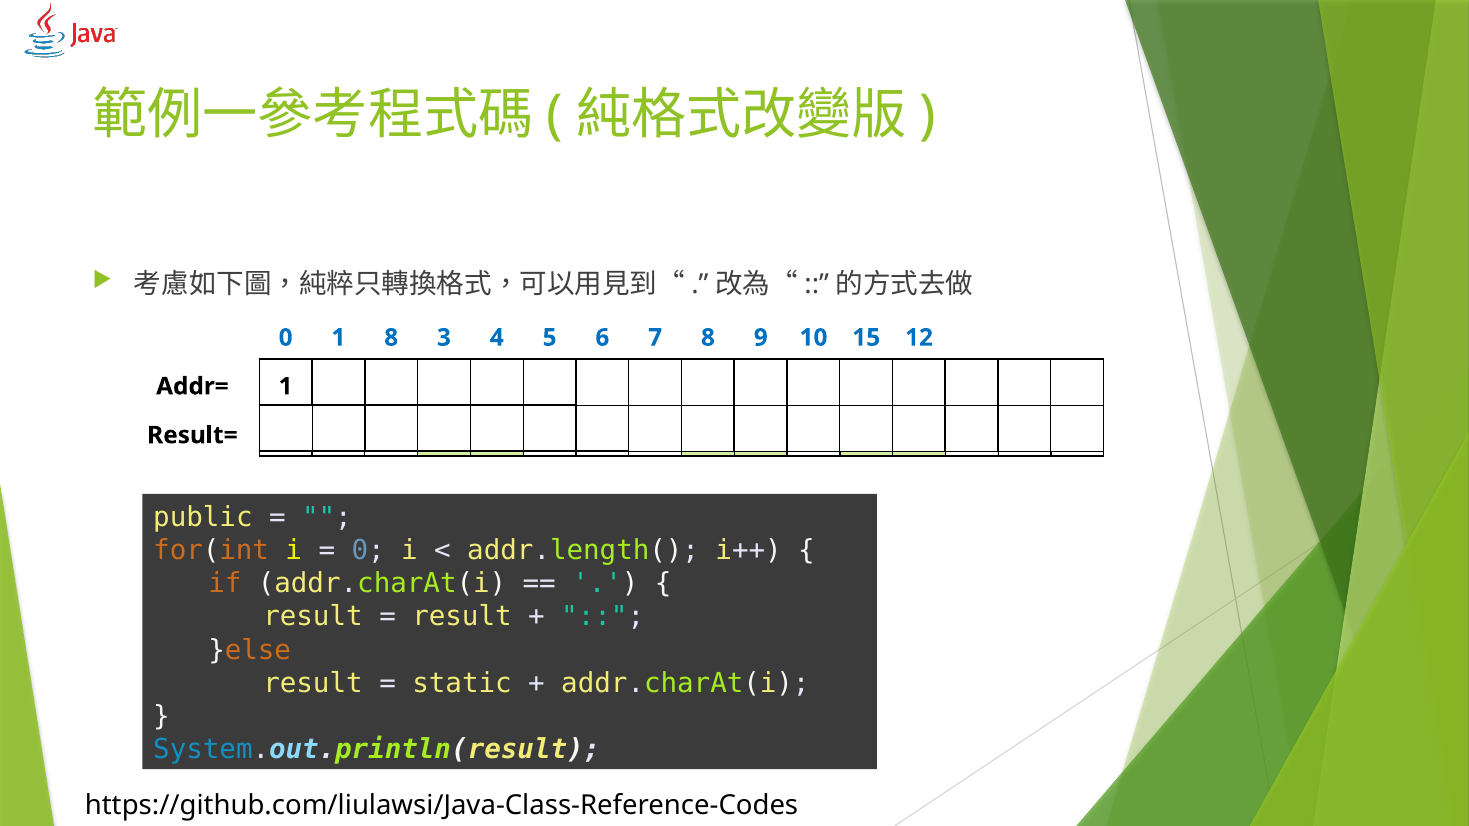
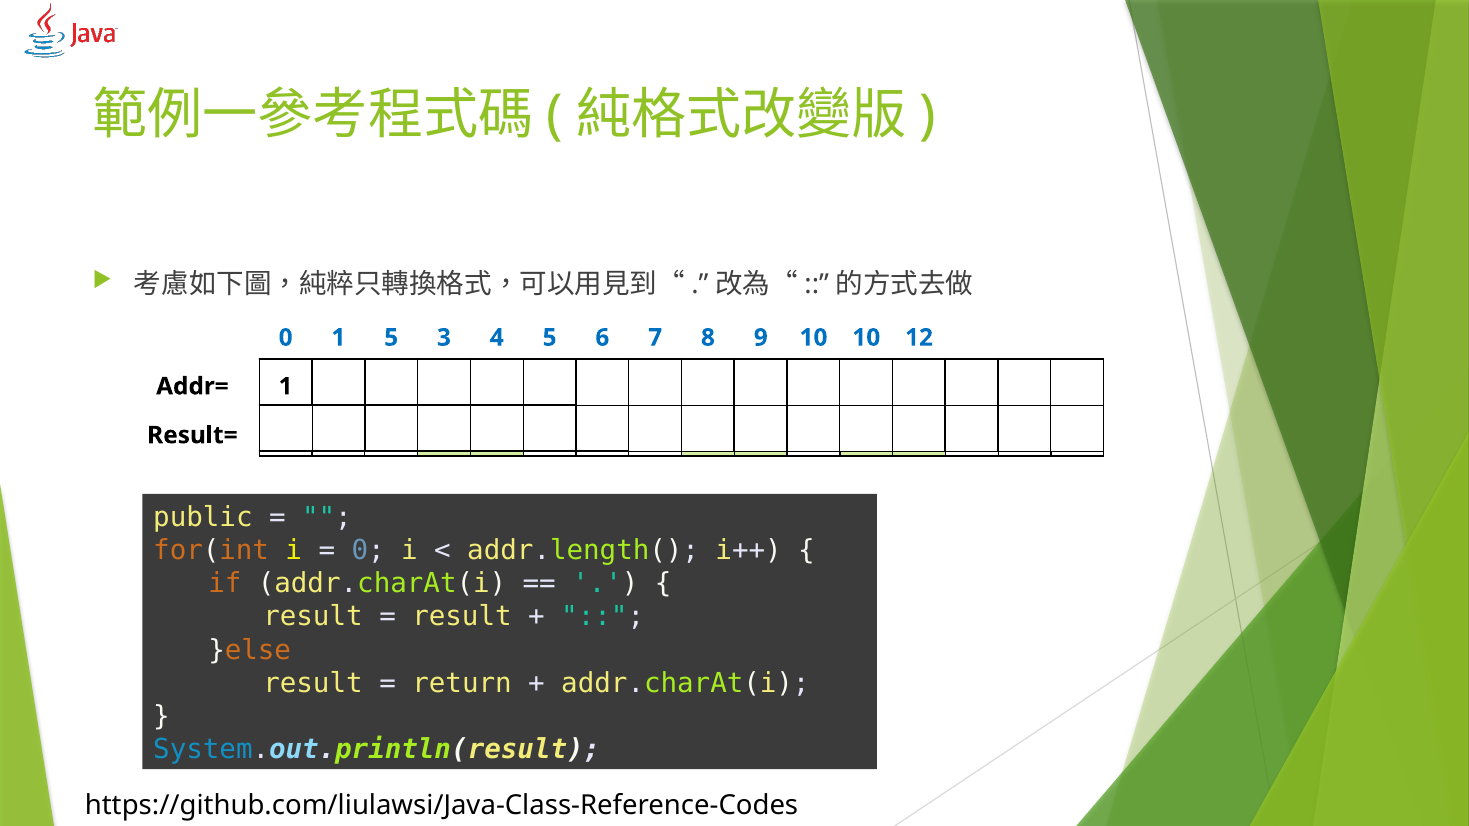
1 8: 8 -> 5 (391, 338)
10 15: 15 -> 10 (866, 338)
static: static -> return (462, 683)
